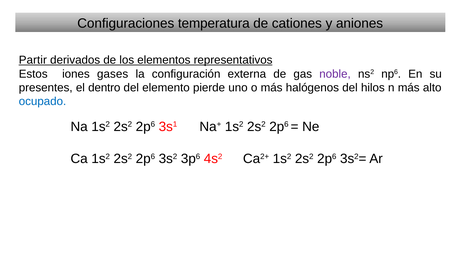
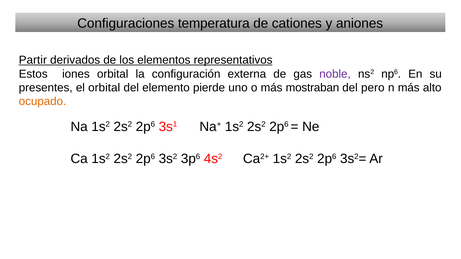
iones gases: gases -> orbital (113, 74)
el dentro: dentro -> orbital (104, 88)
halógenos: halógenos -> mostraban (312, 88)
hilos: hilos -> pero (373, 88)
ocupado colour: blue -> orange (43, 102)
